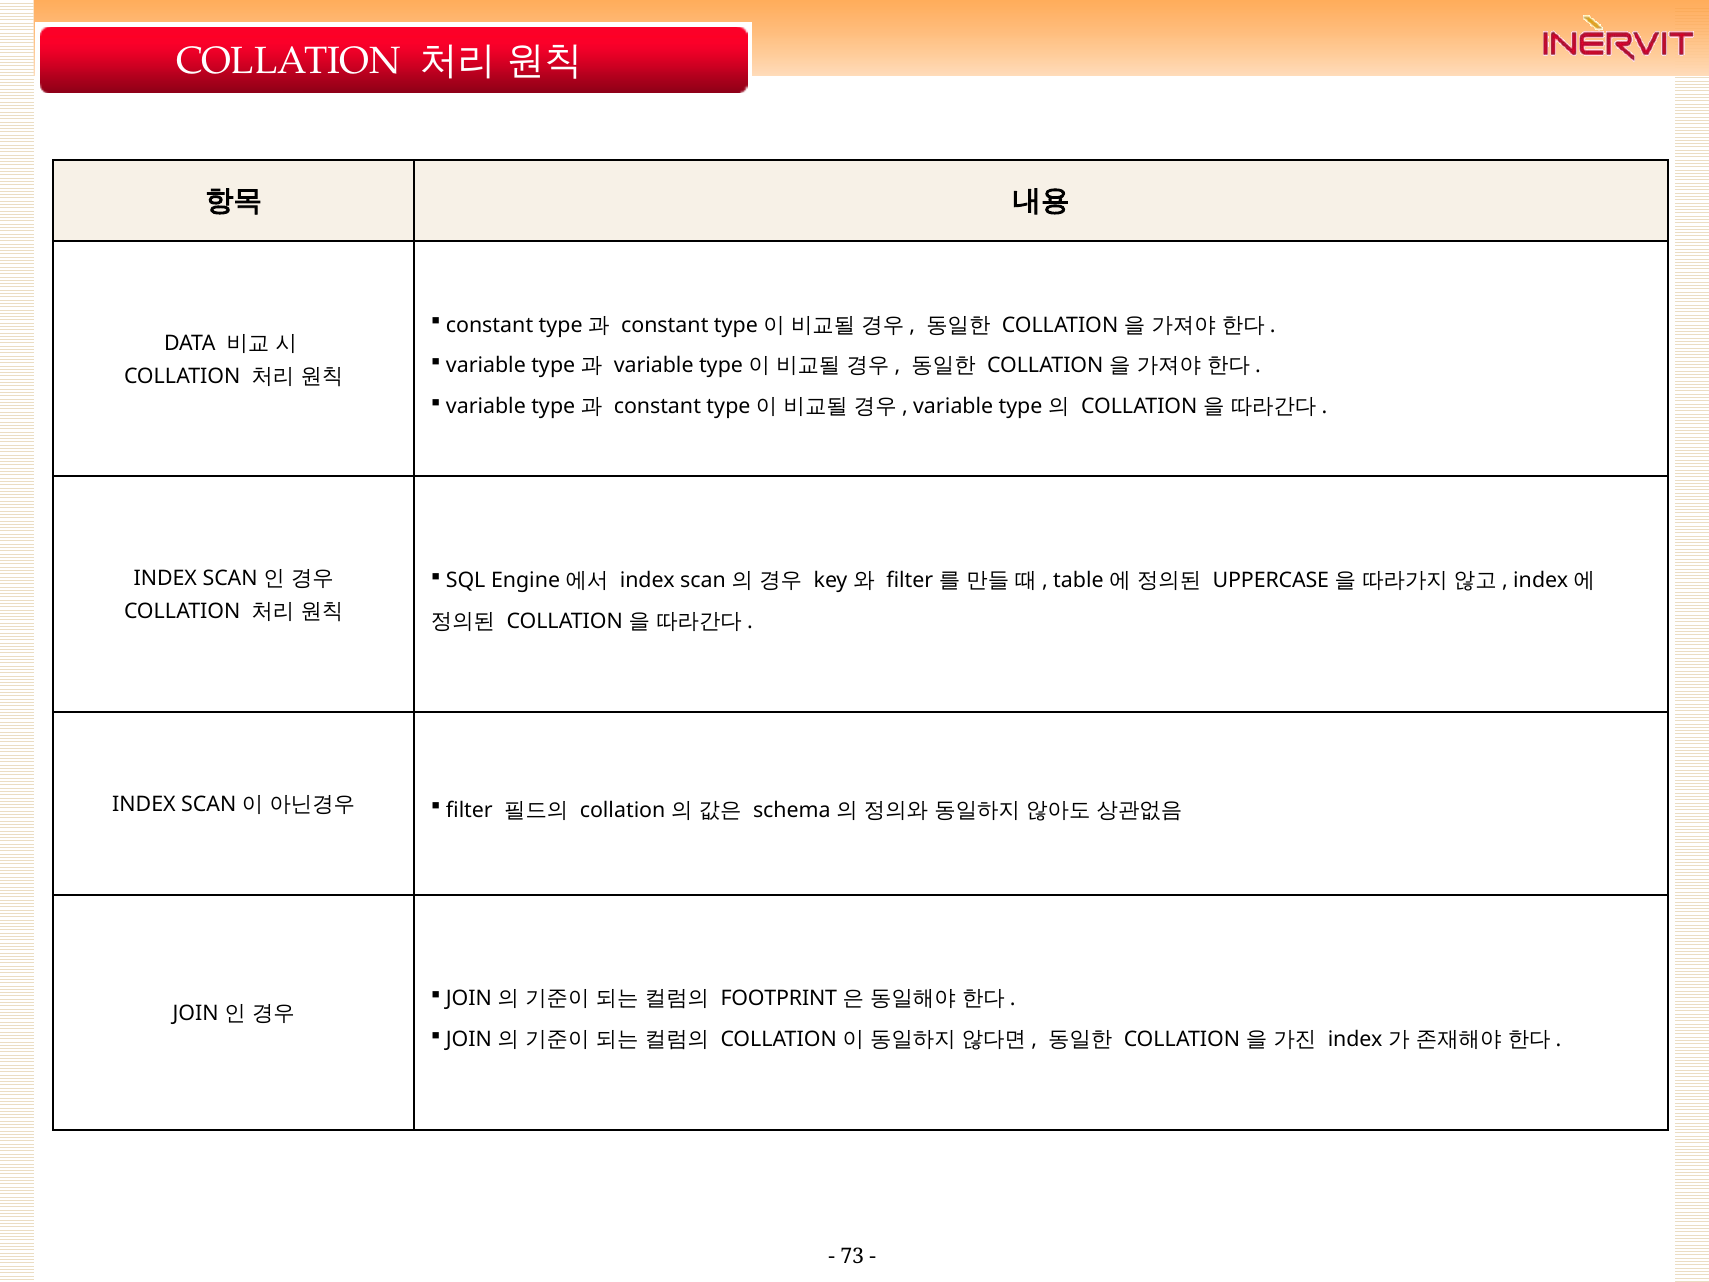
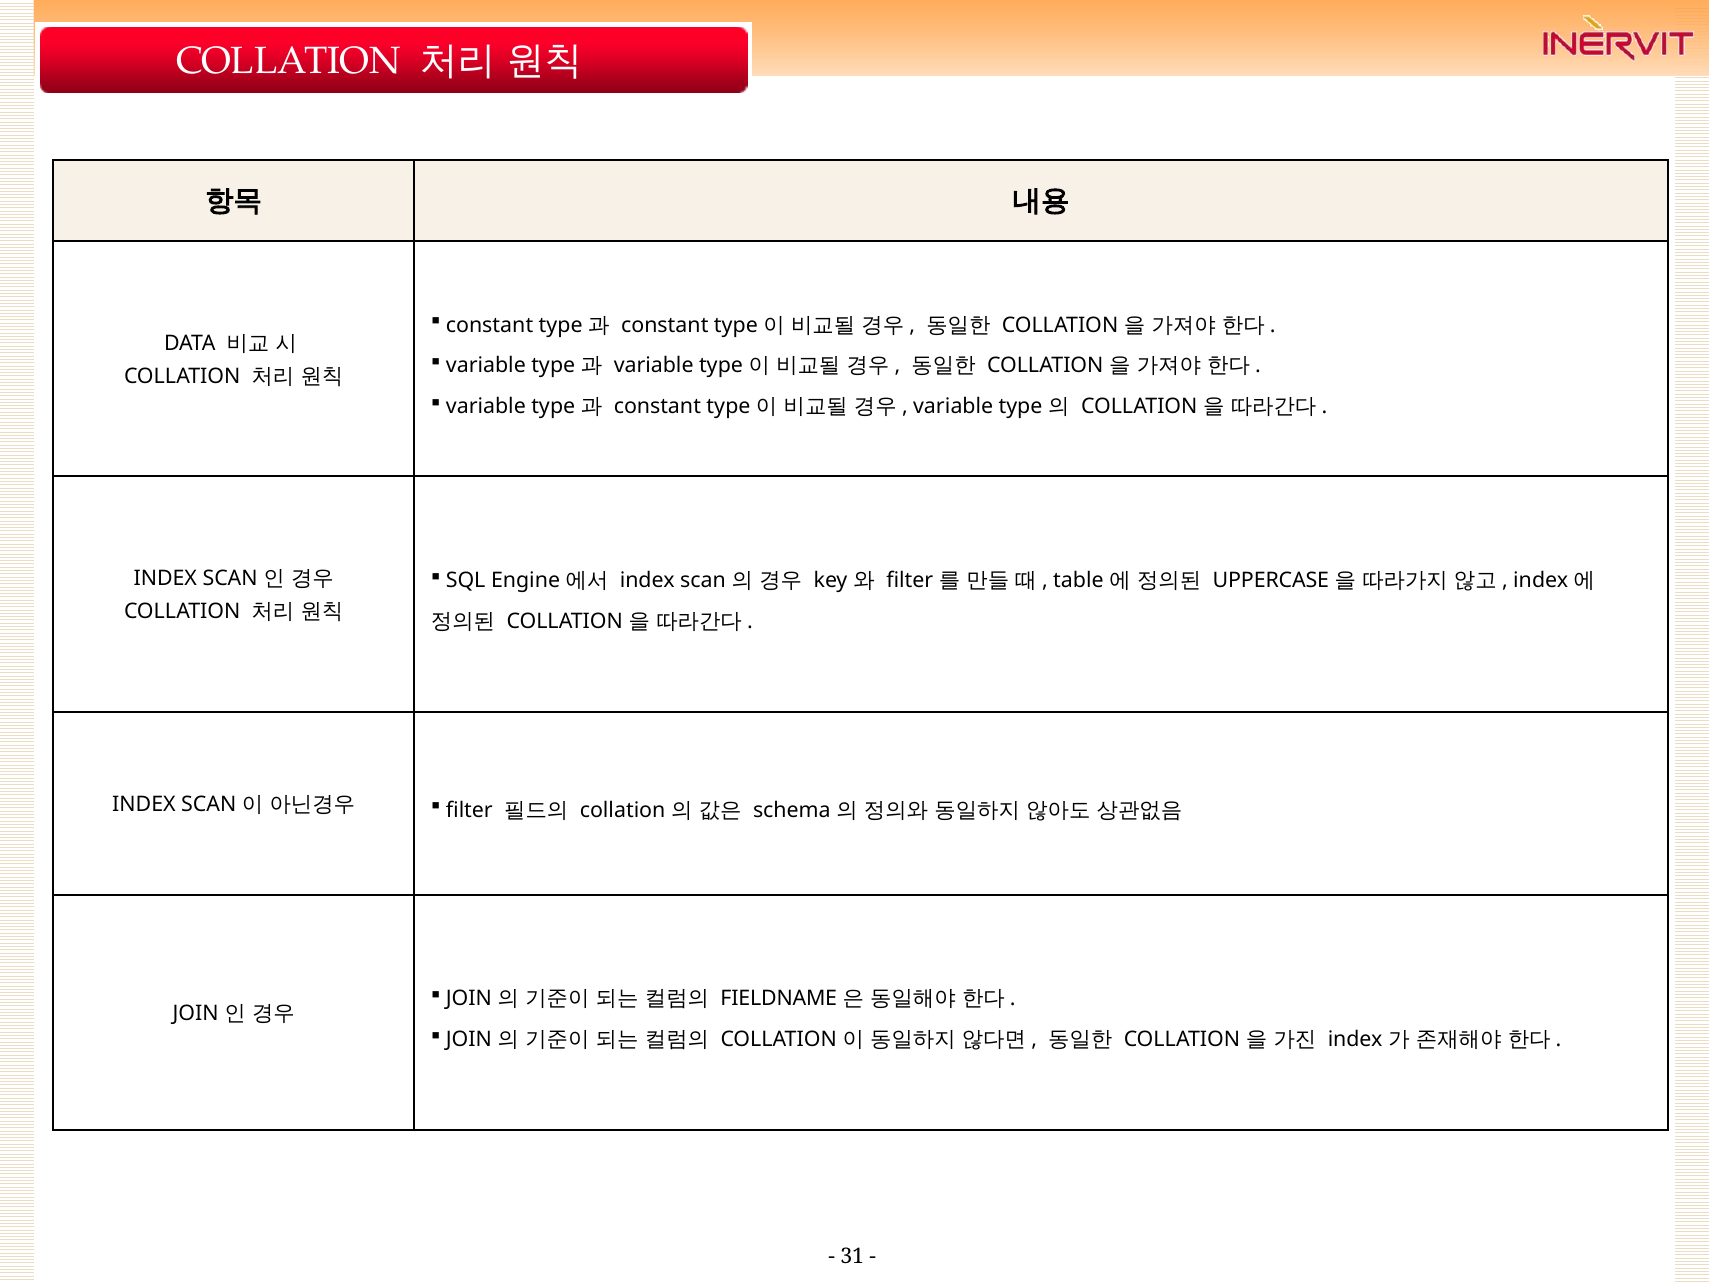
FOOTPRINT: FOOTPRINT -> FIELDNAME (779, 999)
73: 73 -> 31 (852, 1256)
